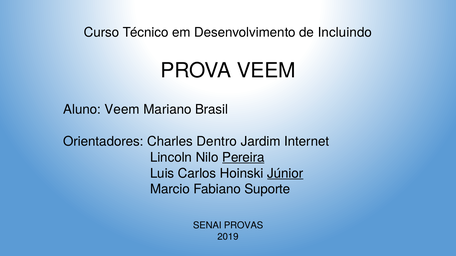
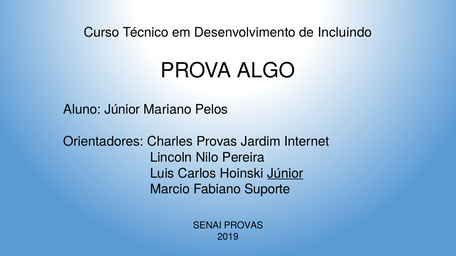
PROVA VEEM: VEEM -> ALGO (266, 71)
Aluno Veem: Veem -> Júnior (122, 110)
Brasil: Brasil -> Pelos (212, 110)
Charles Dentro: Dentro -> Provas (217, 142)
Pereira underline: present -> none (243, 158)
